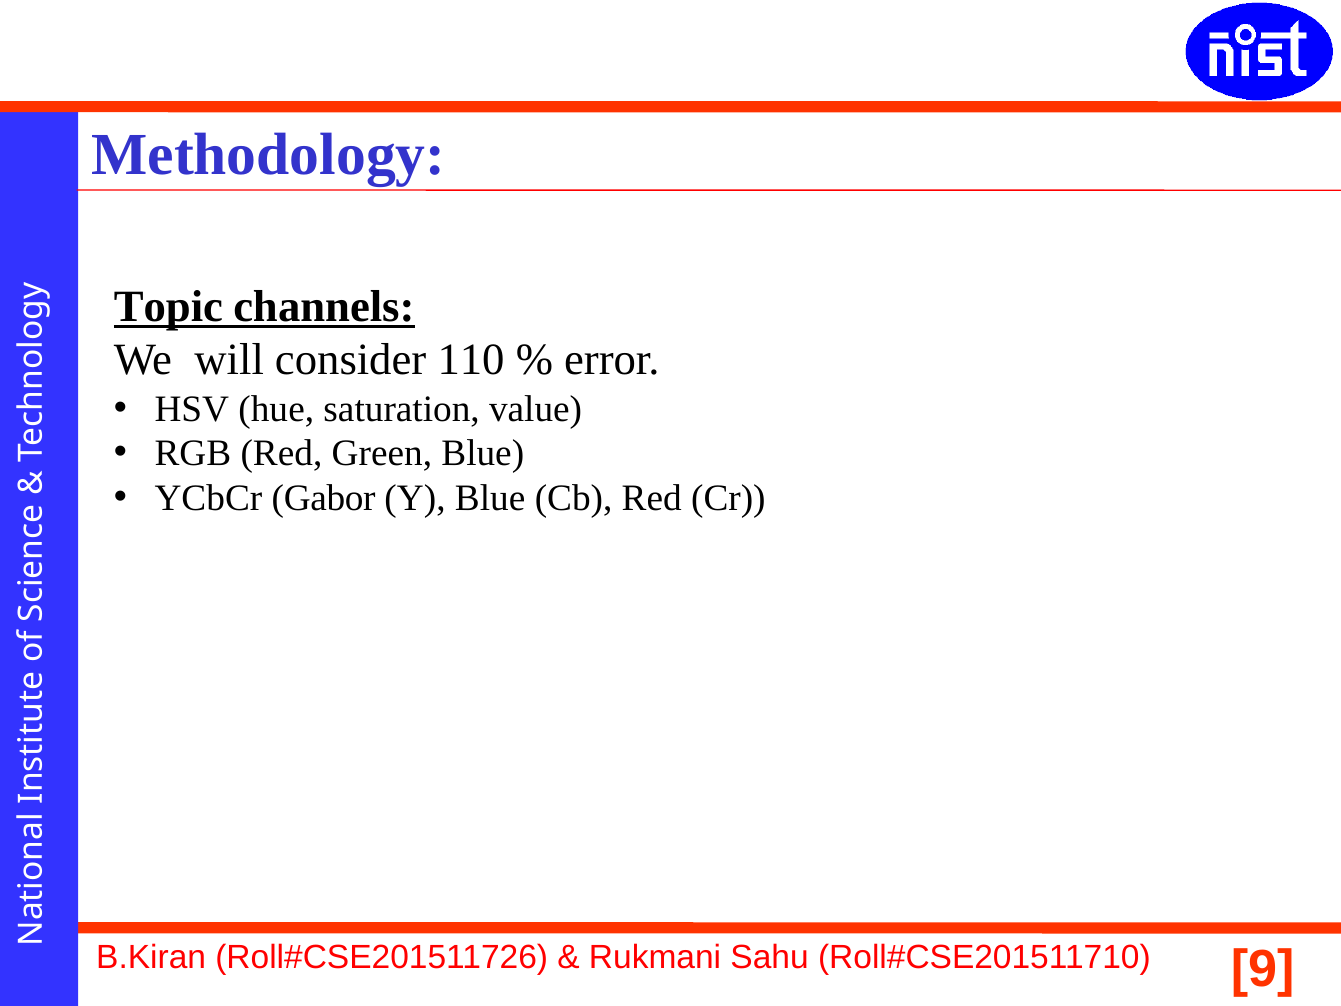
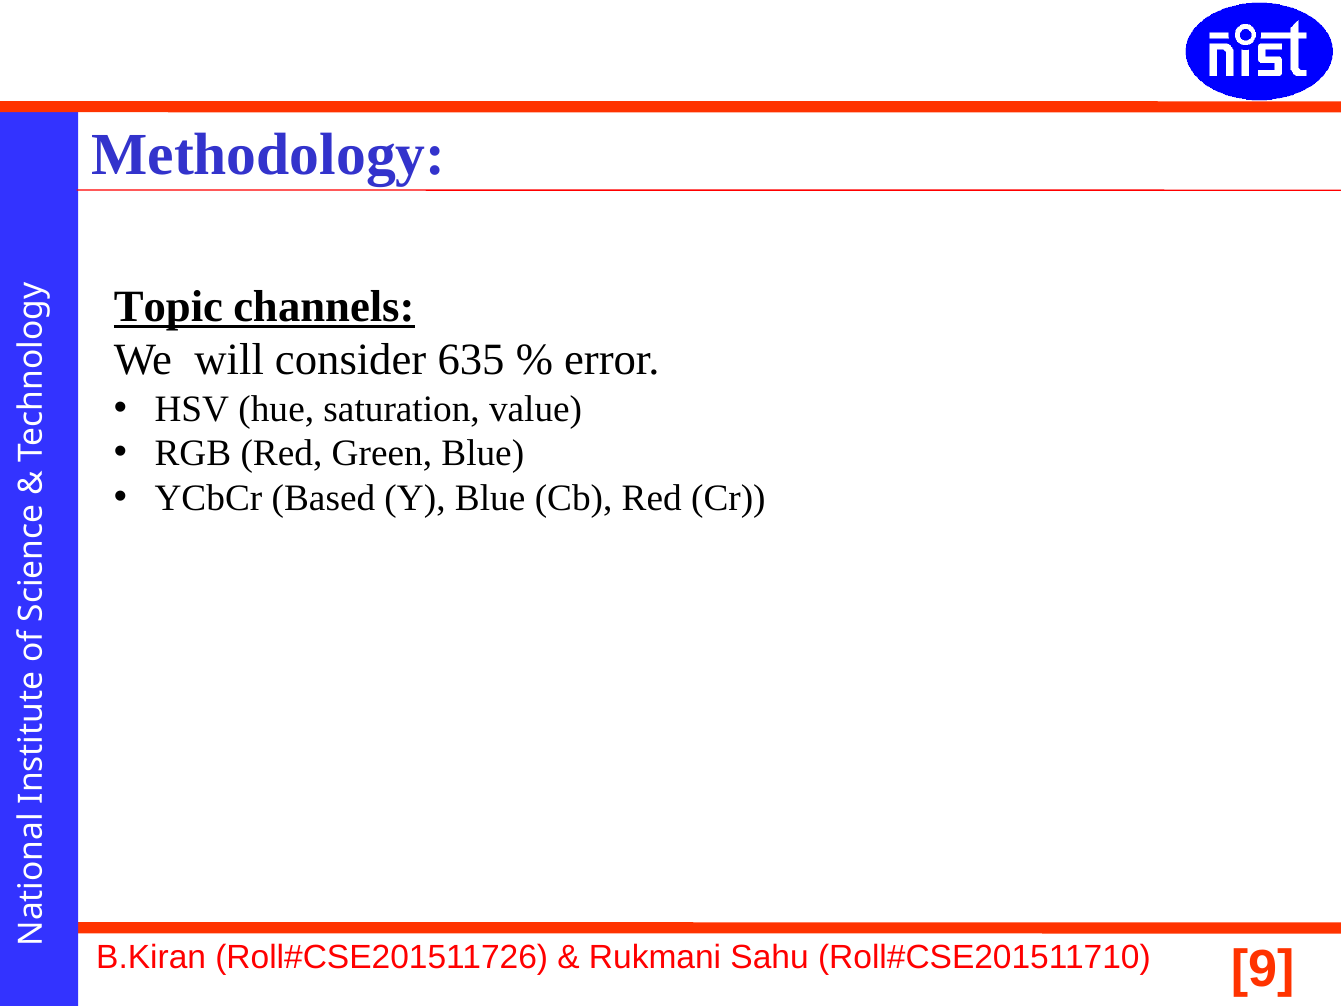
110: 110 -> 635 (471, 360)
Gabor: Gabor -> Based (323, 498)
